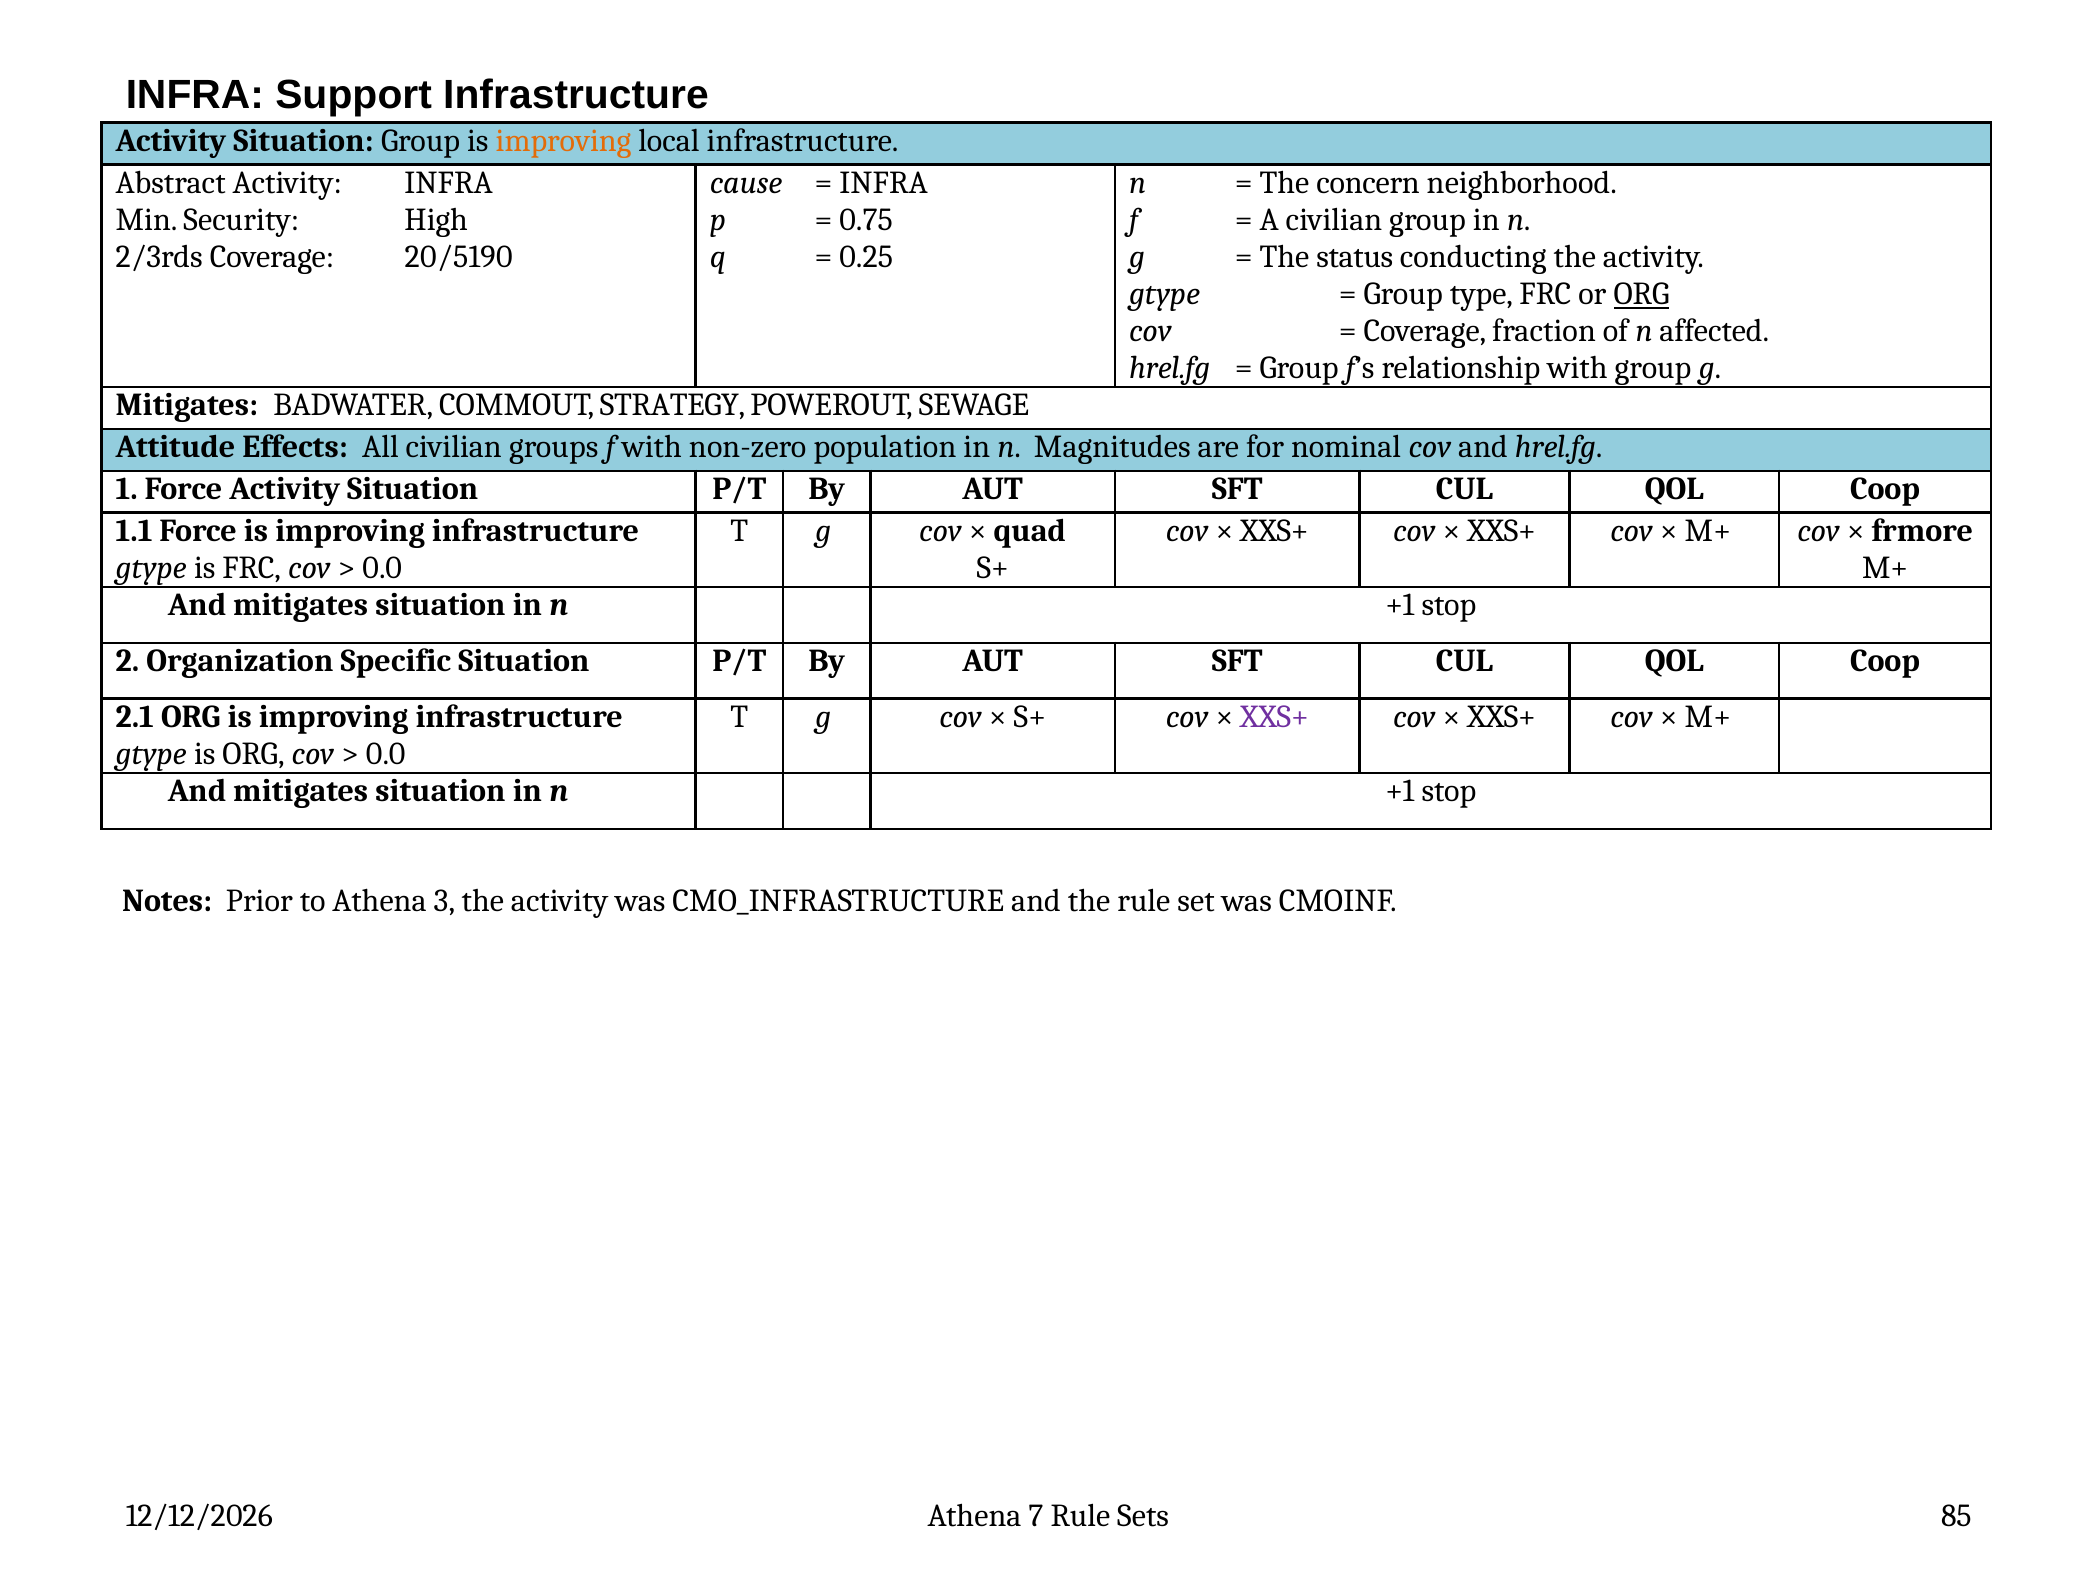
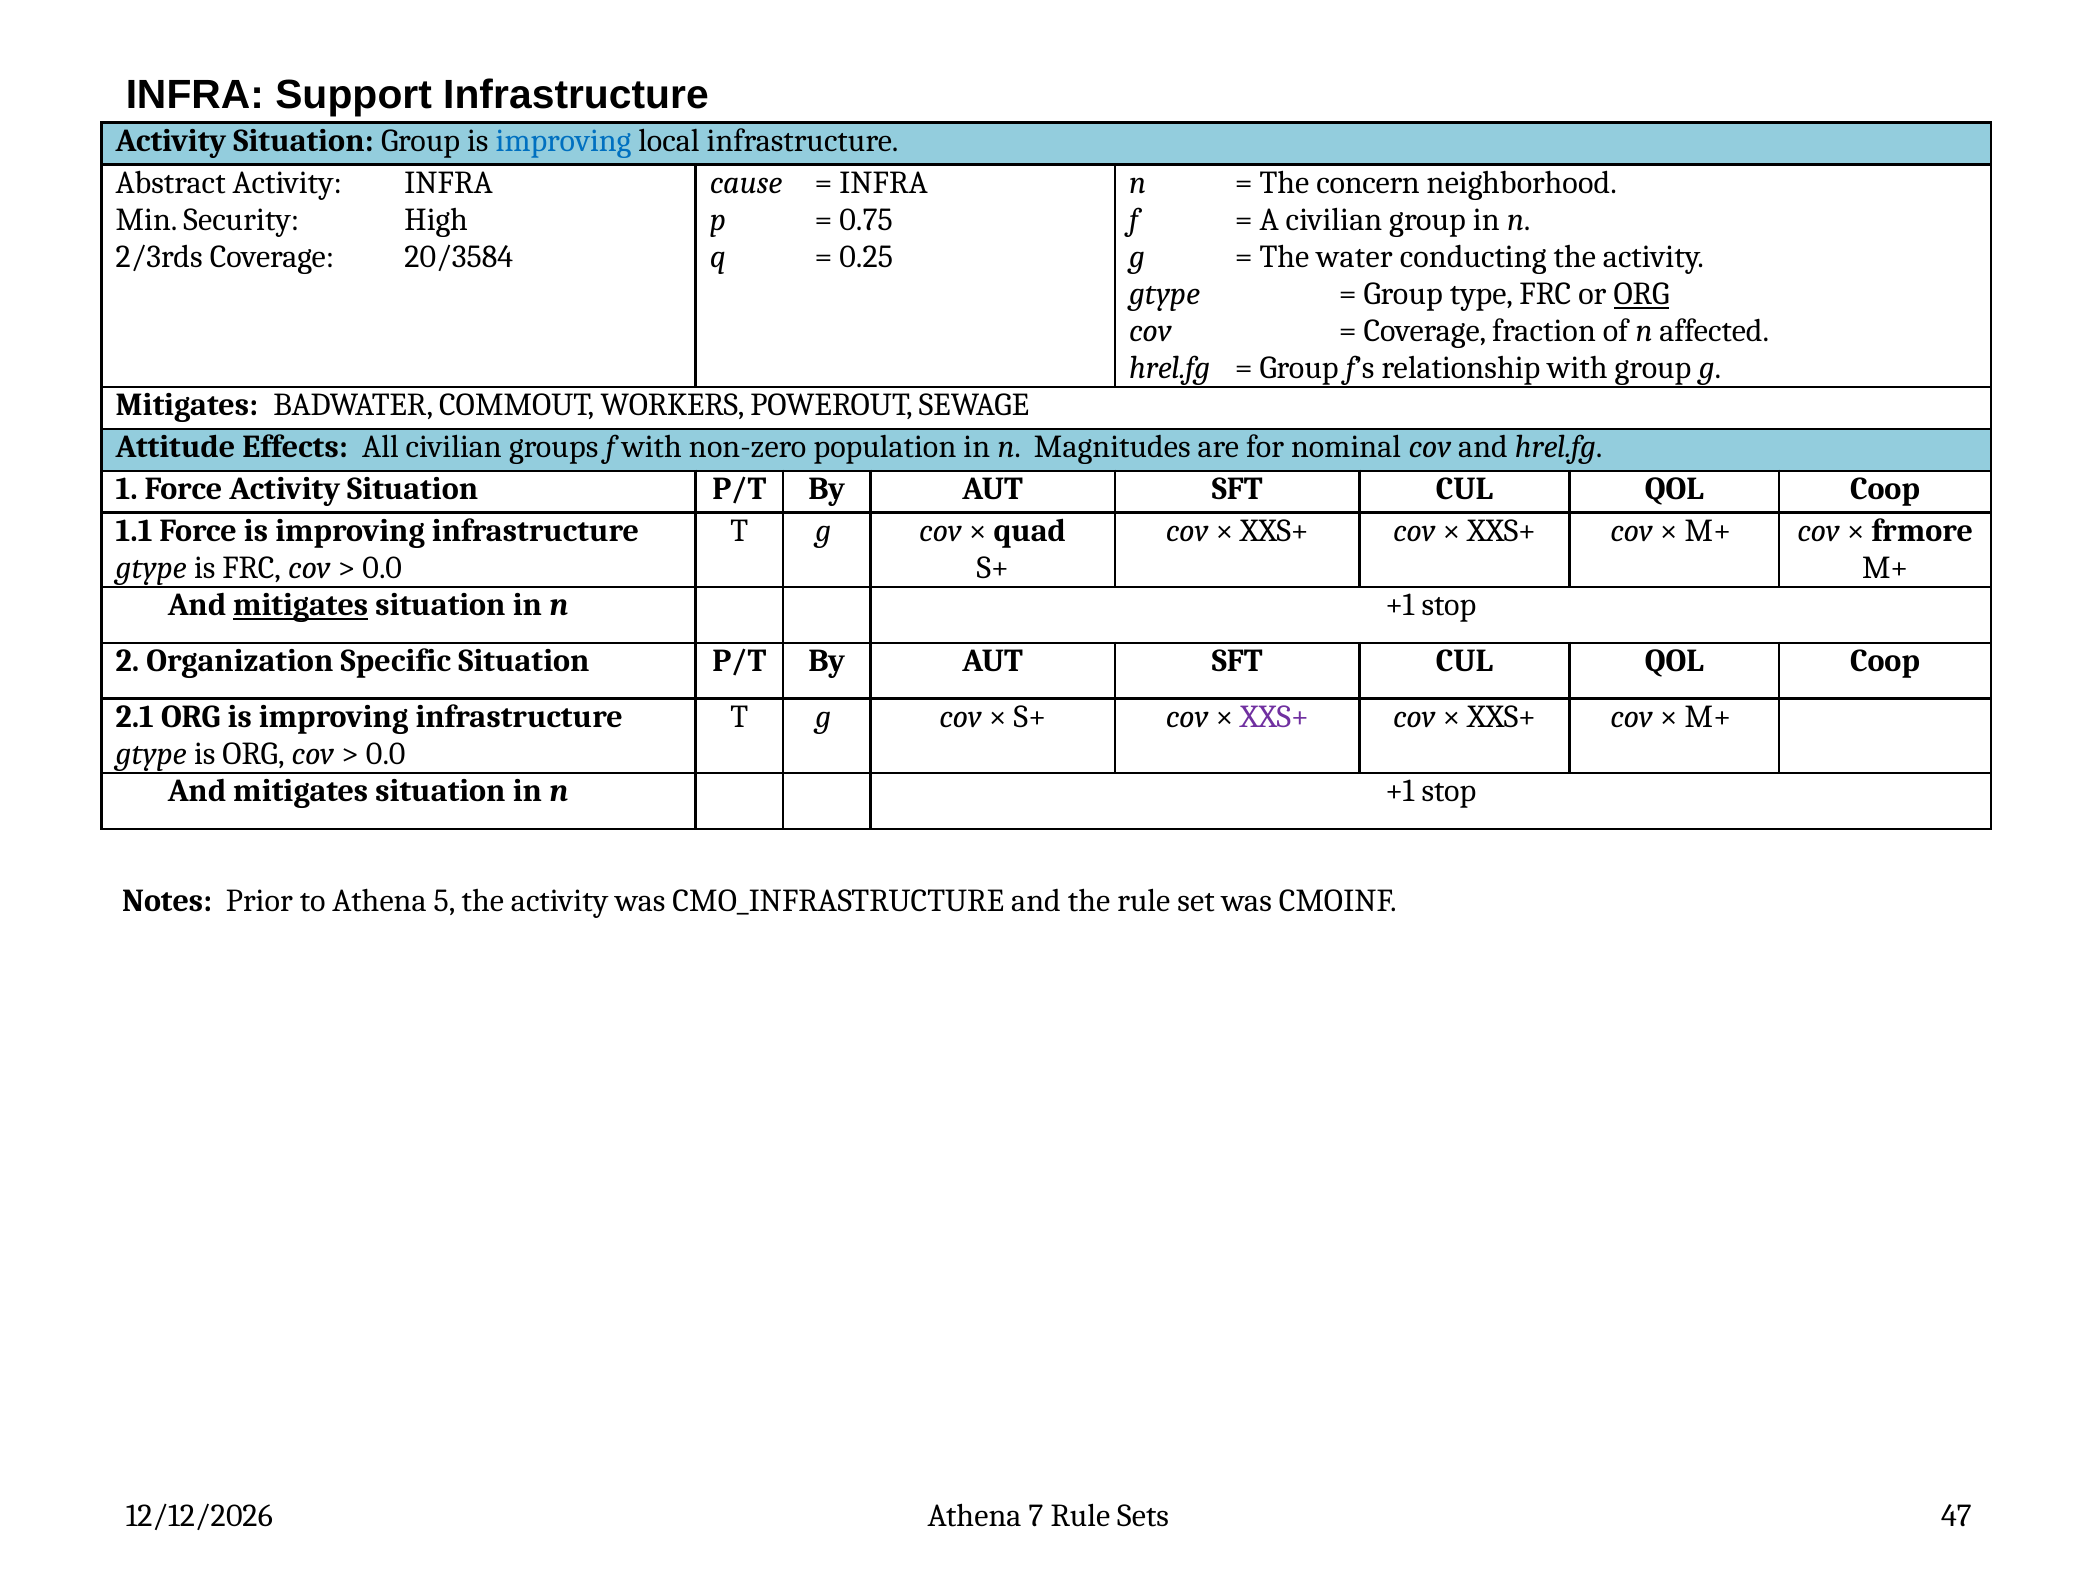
improving colour: orange -> blue (564, 141)
20/5190: 20/5190 -> 20/3584 (459, 257)
status: status -> water (1355, 257)
STRATEGY: STRATEGY -> WORKERS (673, 405)
mitigates underline: none -> present (301, 605)
3: 3 -> 5 (444, 900)
85: 85 -> 47 (1956, 1516)
